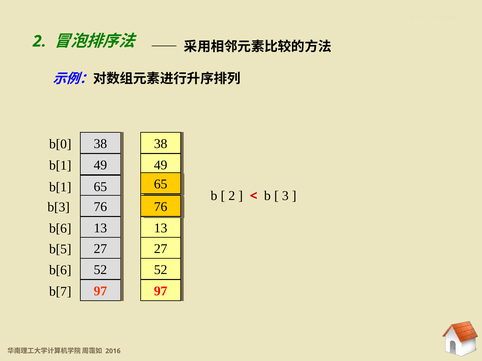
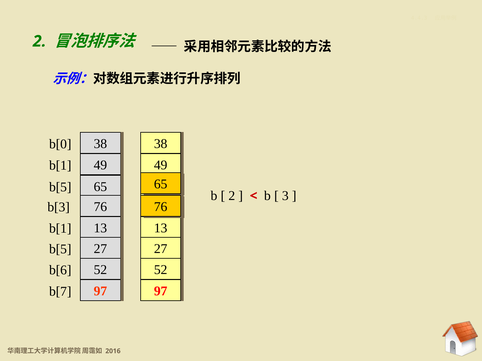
b[1: b[1 -> b[5 (60, 187)
b[6: b[6 -> b[1 (60, 229)
